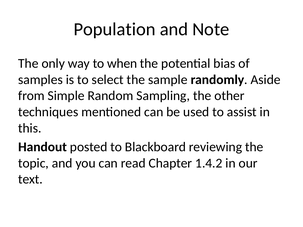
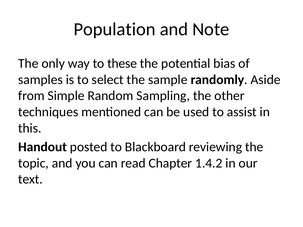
when: when -> these (122, 64)
